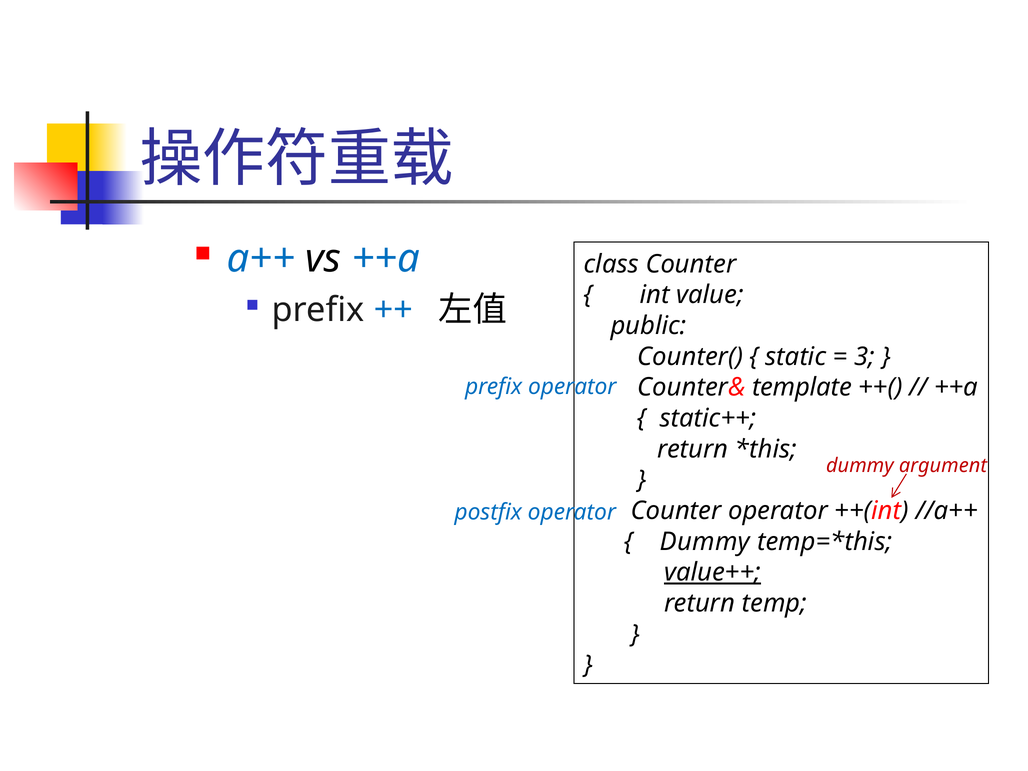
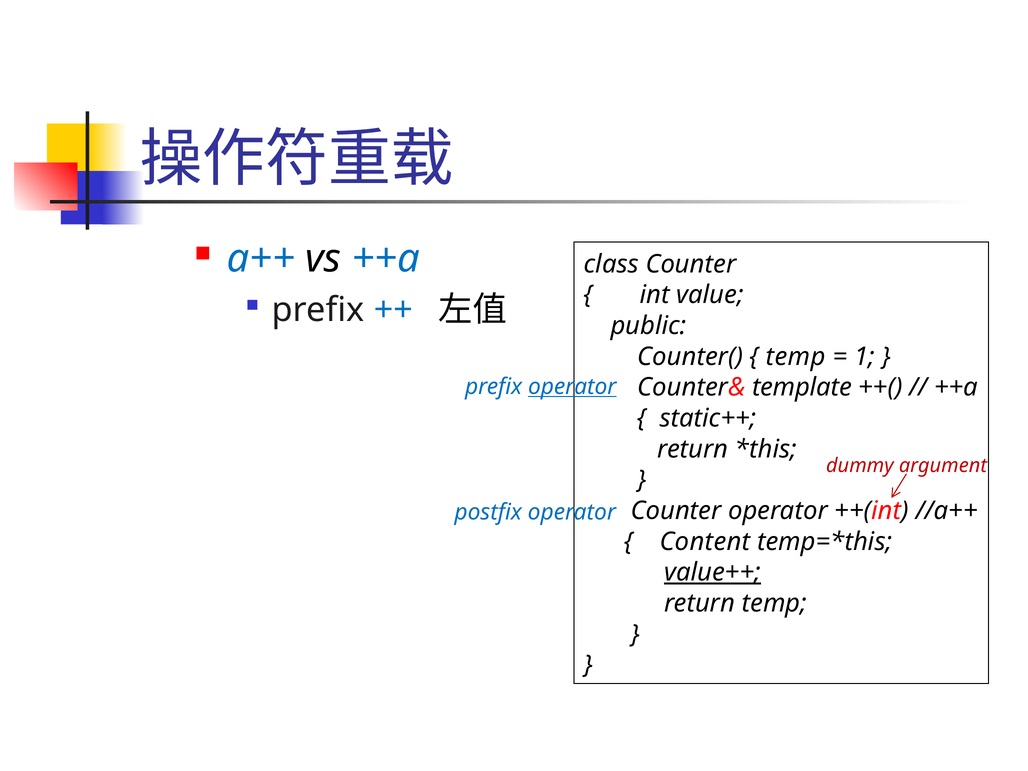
static: static -> temp (796, 357)
3: 3 -> 1 (865, 357)
operator underline: none -> present (572, 387)
Dummy: Dummy -> Content (705, 542)
